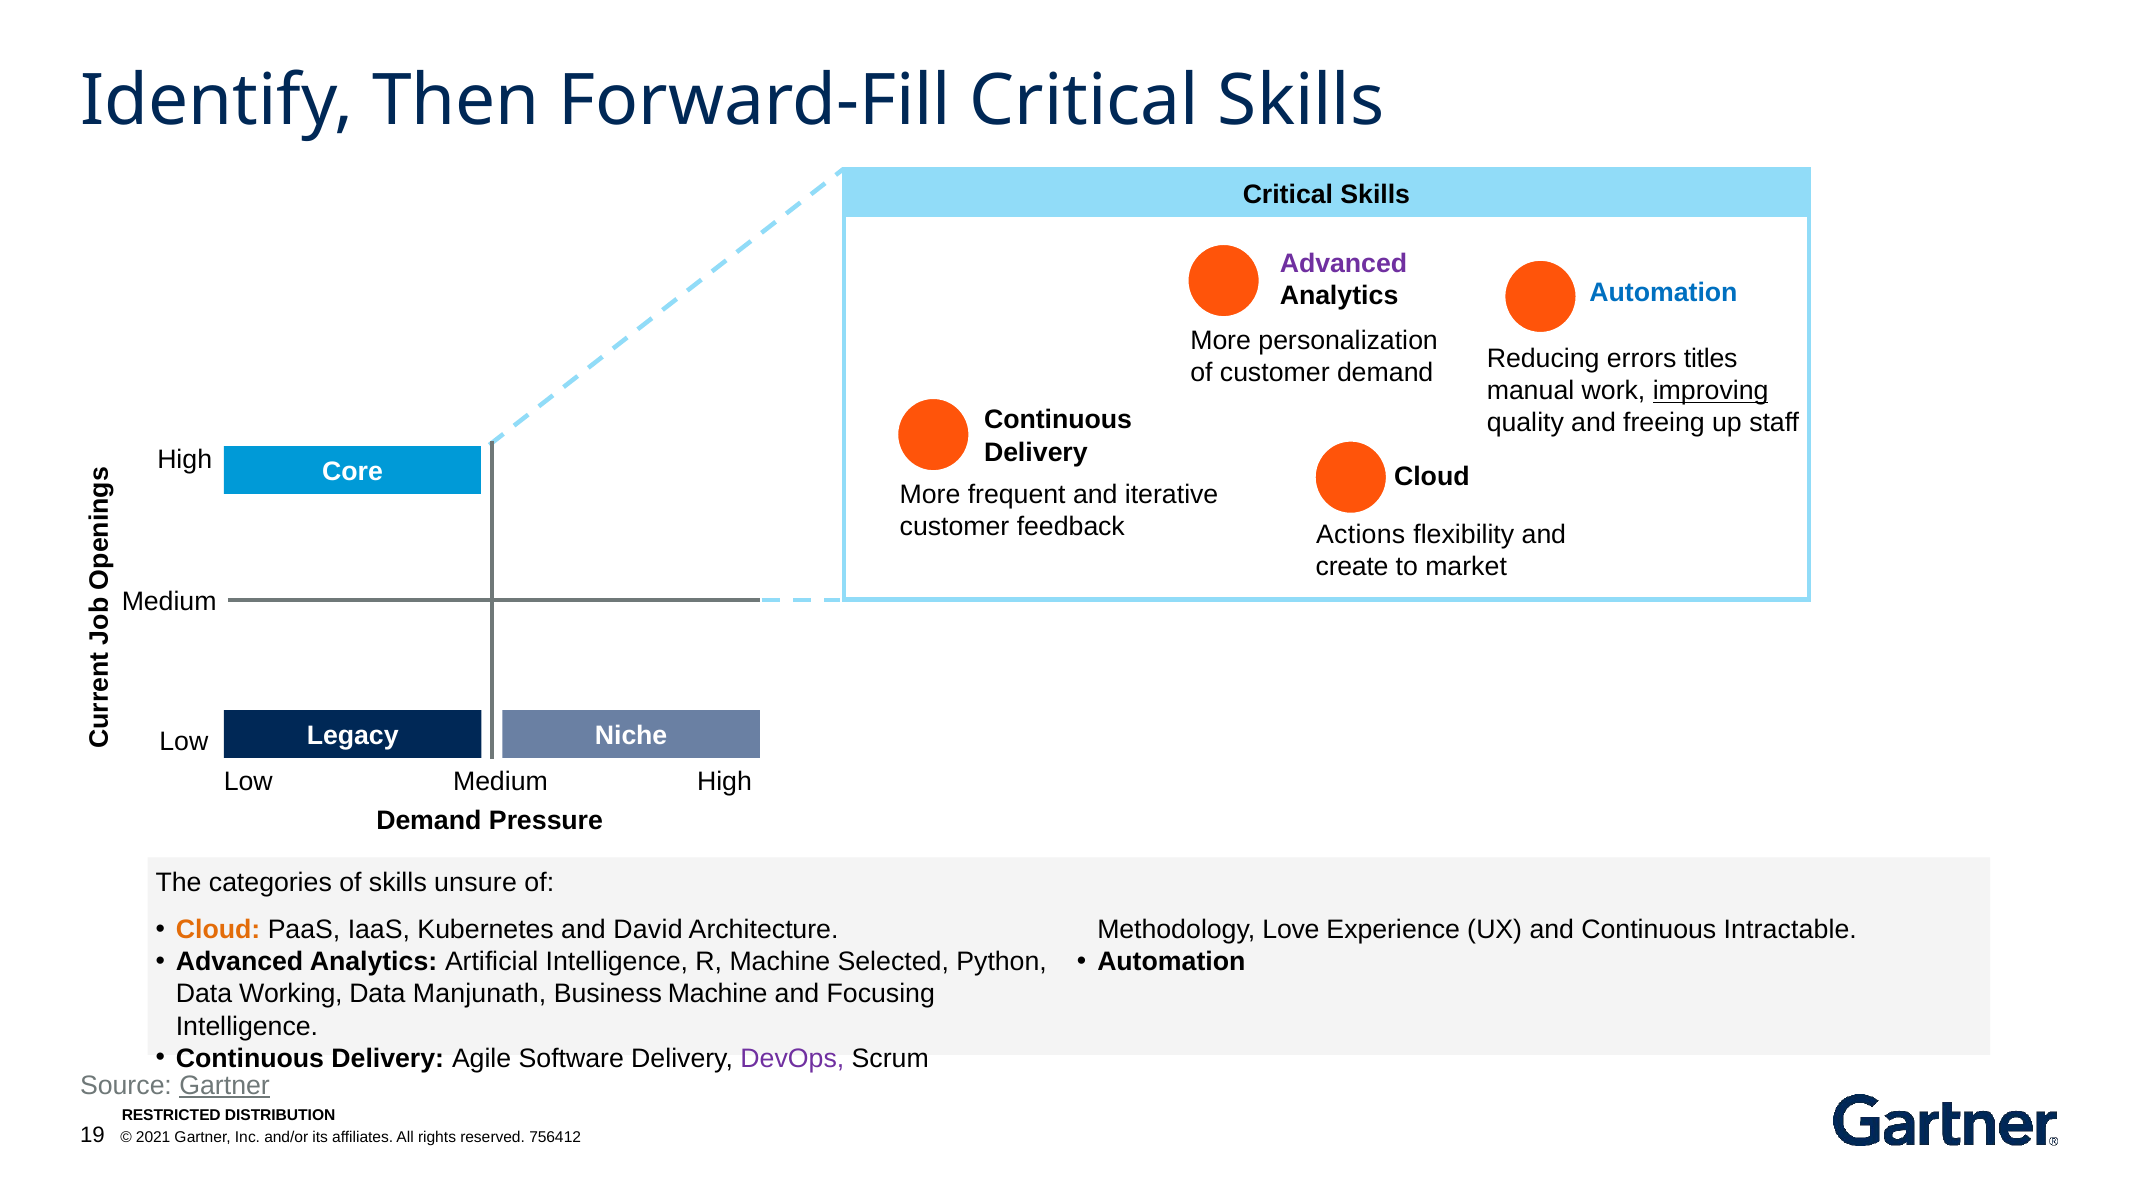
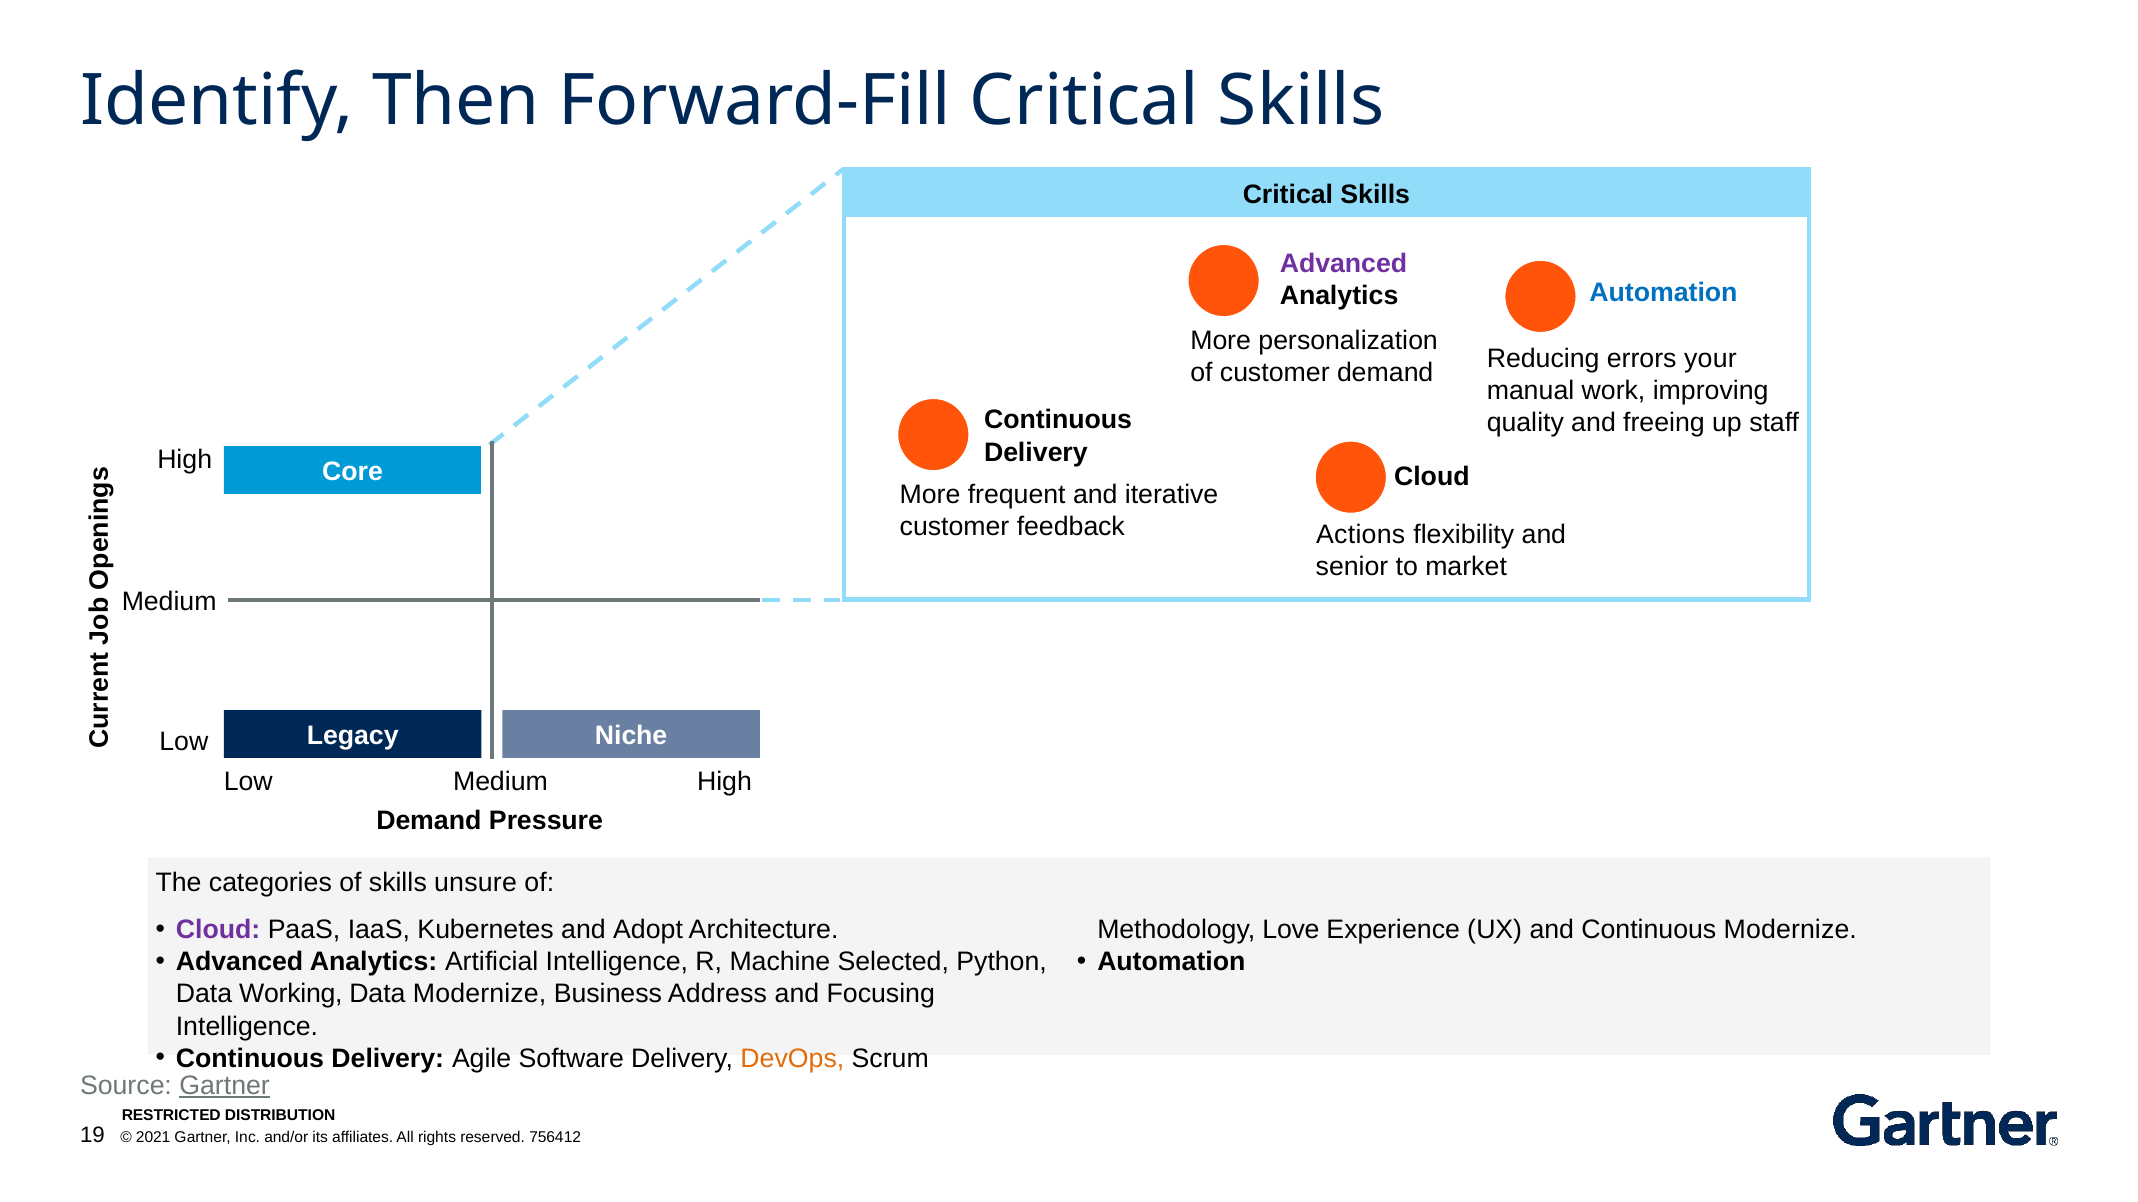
titles: titles -> your (1710, 359)
improving underline: present -> none (1711, 391)
create: create -> senior (1352, 567)
Cloud colour: orange -> purple (218, 931)
David: David -> Adopt (648, 931)
Continuous Intractable: Intractable -> Modernize (1790, 931)
Data Manjunath: Manjunath -> Modernize (480, 995)
Business Machine: Machine -> Address (718, 995)
DevOps colour: purple -> orange (792, 1059)
